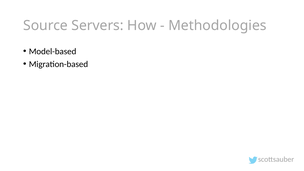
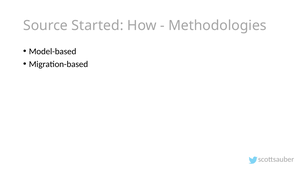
Servers: Servers -> Started (97, 26)
